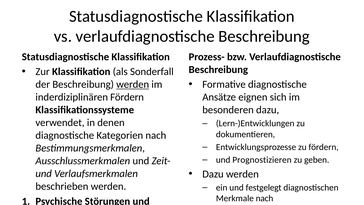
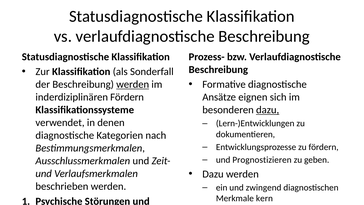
dazu underline: none -> present (268, 110)
festgelegt: festgelegt -> zwingend (264, 187)
Merkmale nach: nach -> kern (264, 198)
